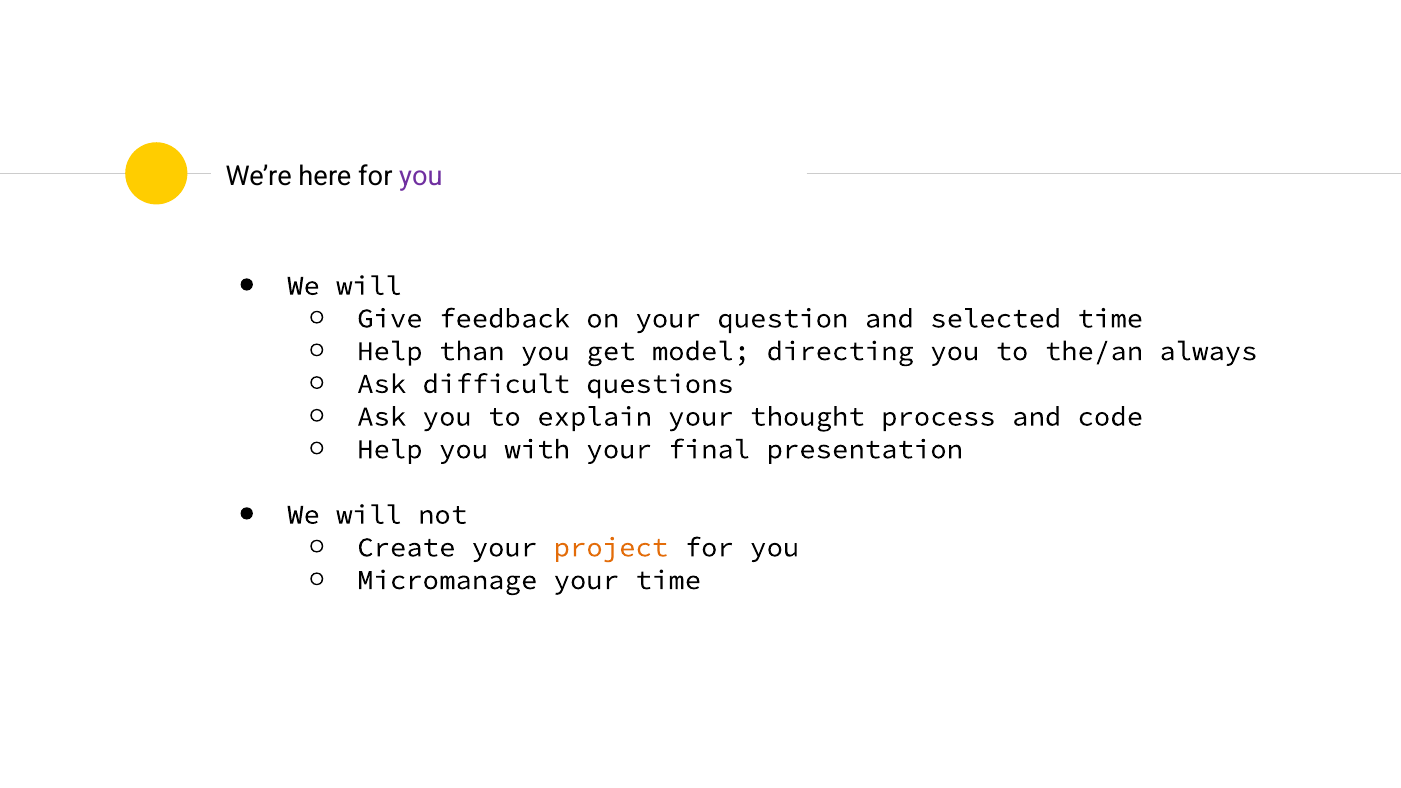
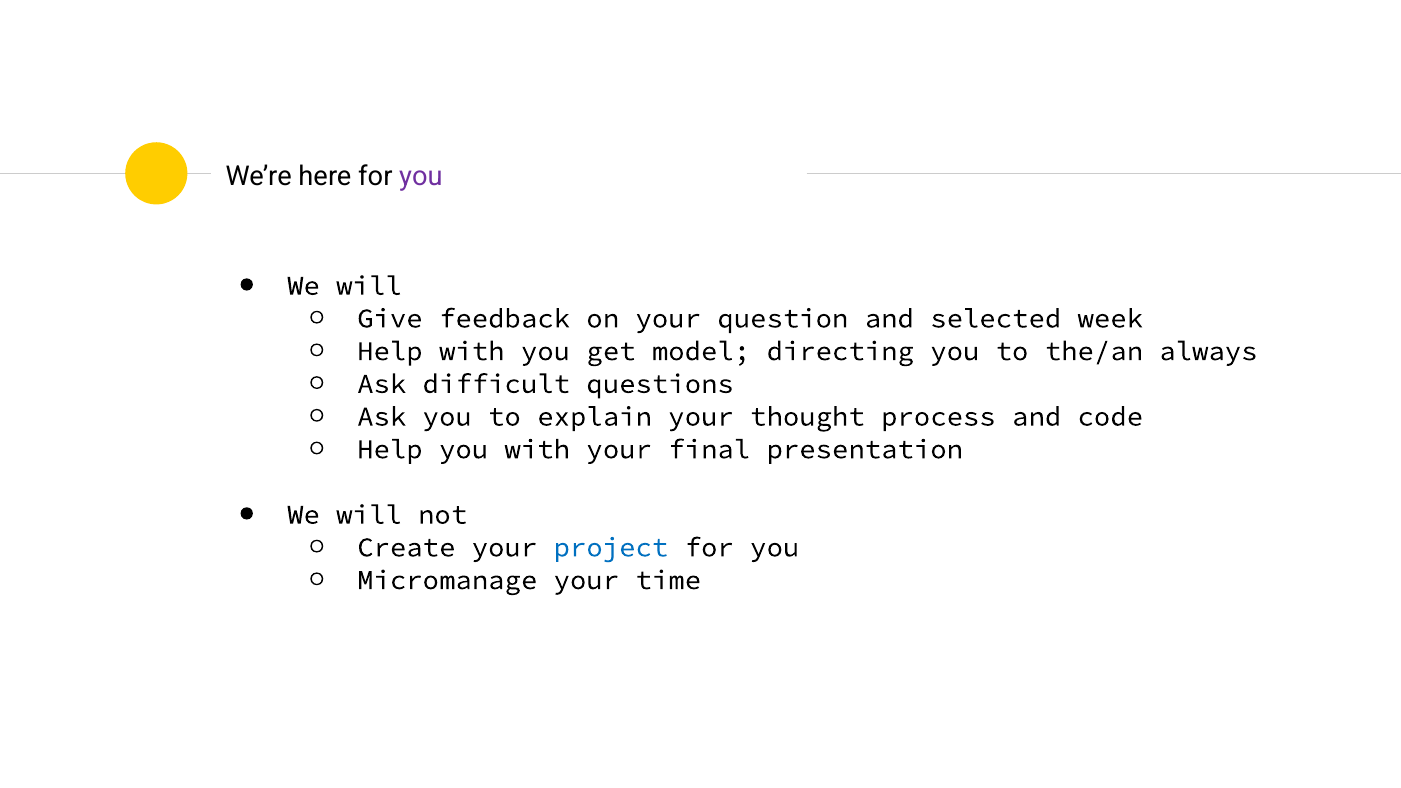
selected time: time -> week (1110, 318)
Help than: than -> with (472, 351)
project colour: orange -> blue (611, 547)
